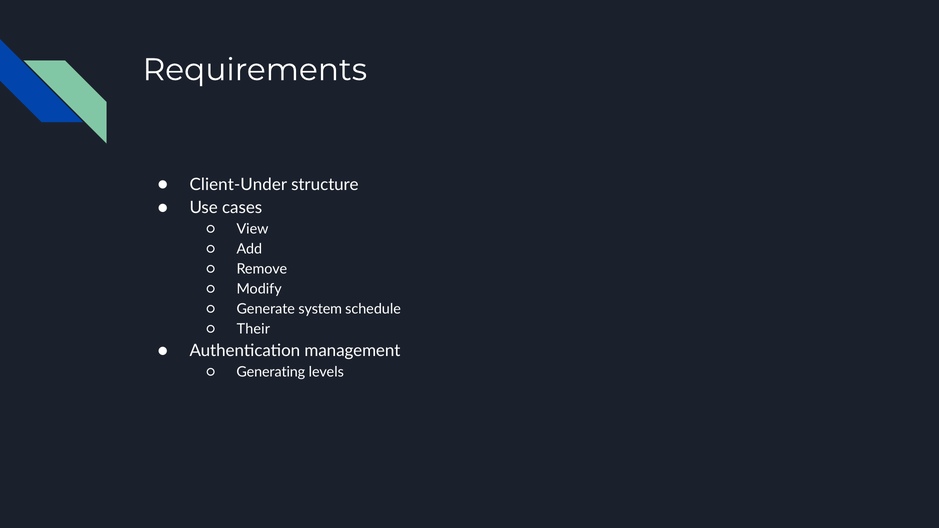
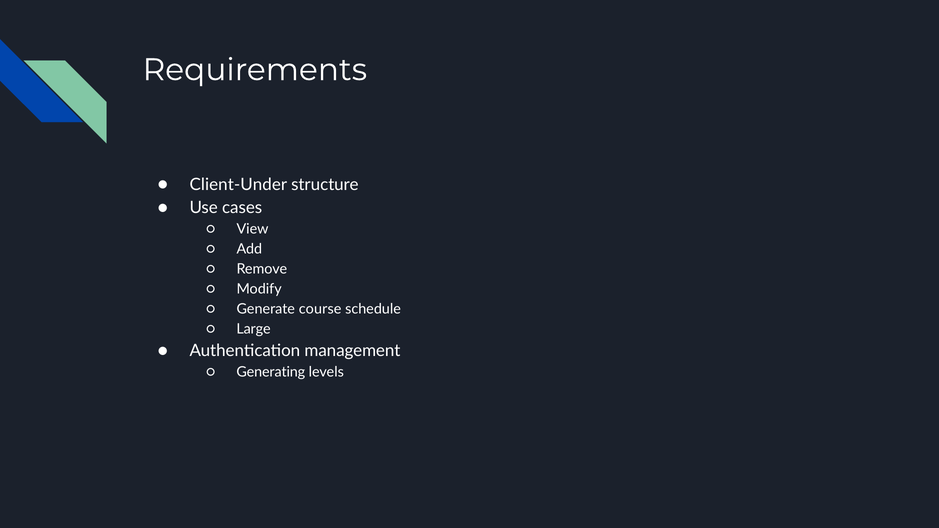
system: system -> course (320, 309)
Their: Their -> Large (254, 329)
